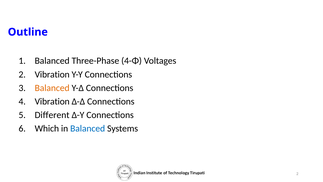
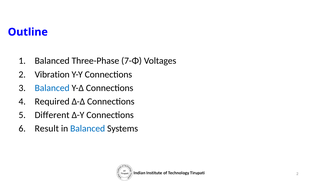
4-Φ: 4-Φ -> 7-Φ (132, 61)
Balanced colour: orange -> blue (52, 88)
Vibration: Vibration -> Required (52, 101)
Which: Which -> Result (47, 128)
